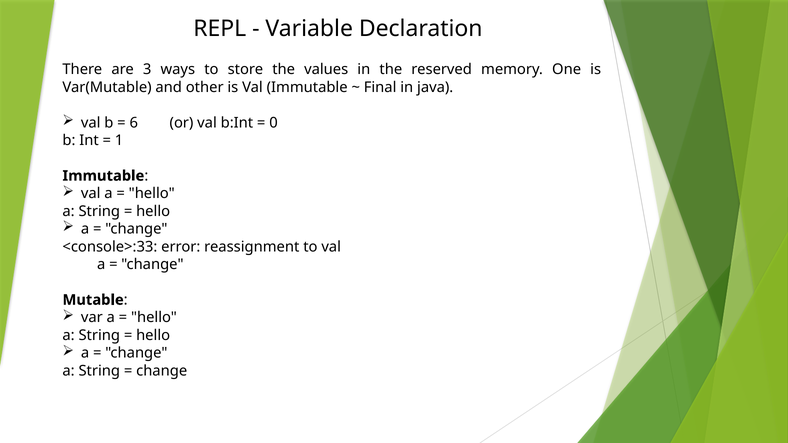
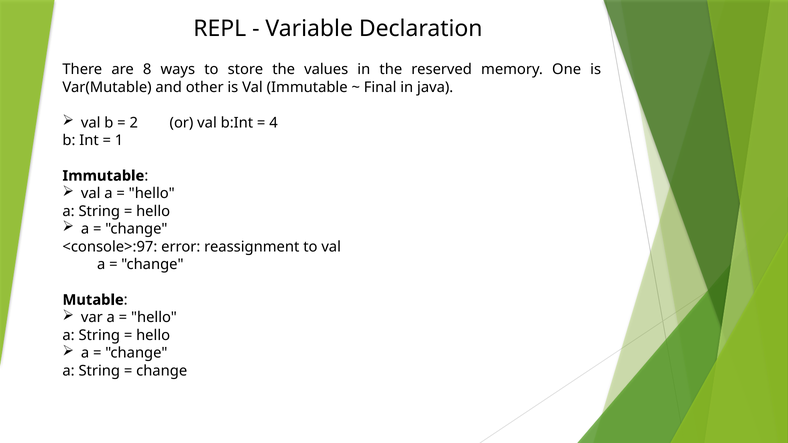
3: 3 -> 8 (147, 70)
6: 6 -> 2 (134, 123)
0: 0 -> 4 (273, 123)
<console>:33: <console>:33 -> <console>:97 (110, 247)
